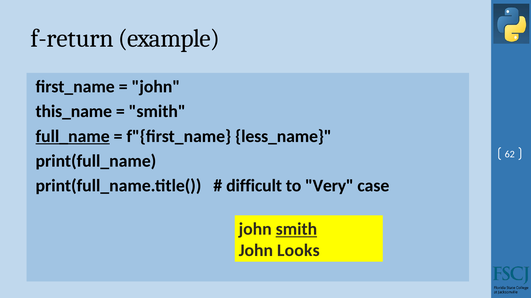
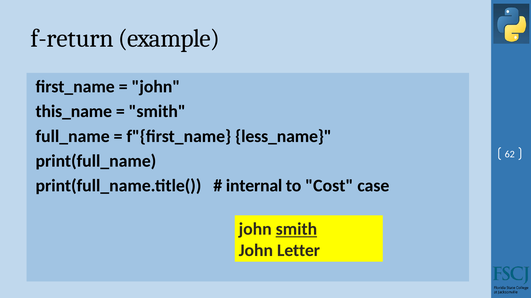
full_name underline: present -> none (73, 136)
difficult: difficult -> internal (254, 186)
Very: Very -> Cost (329, 186)
Looks: Looks -> Letter (299, 251)
